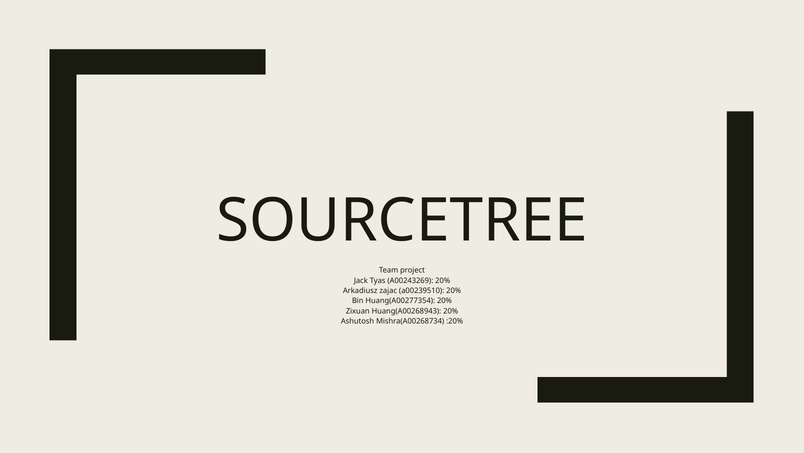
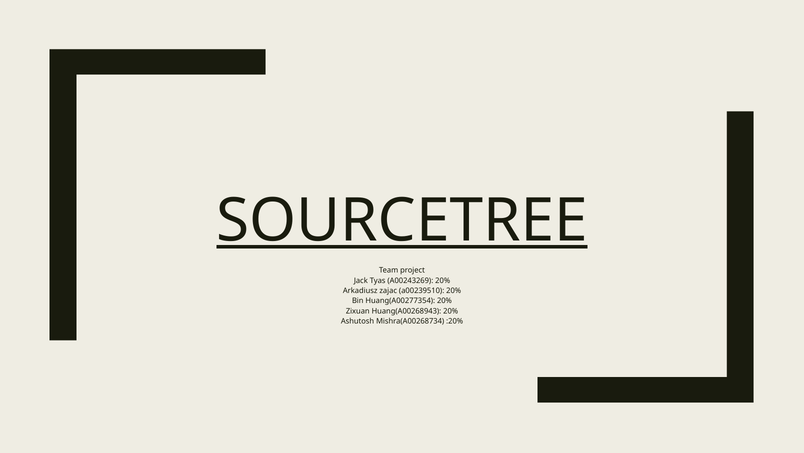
SOURCETREE underline: none -> present (402, 220)
